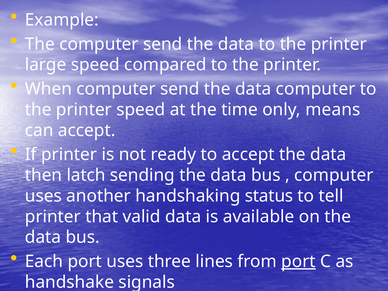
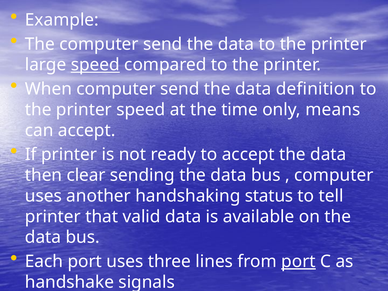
speed underline: none -> present (95, 65)
data computer: computer -> definition (316, 89)
latch: latch -> clear (86, 175)
